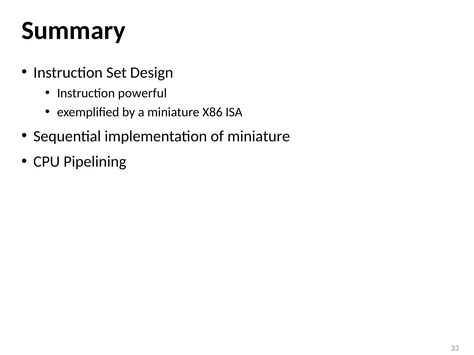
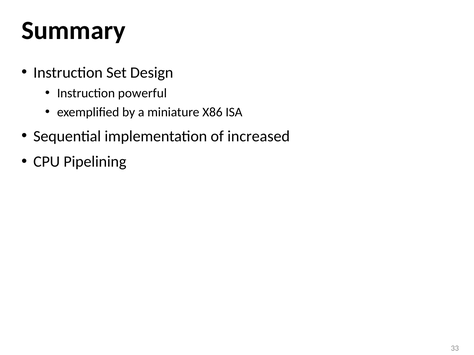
of miniature: miniature -> increased (259, 136)
